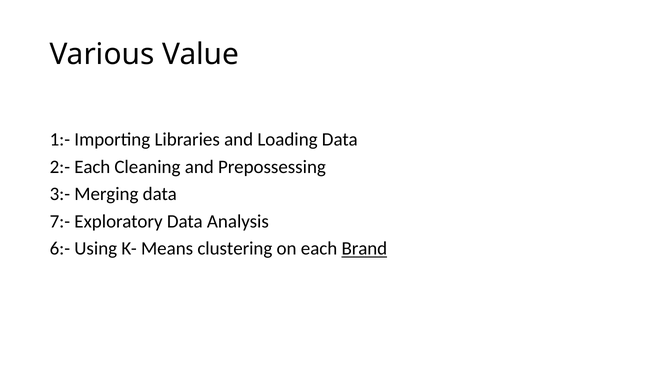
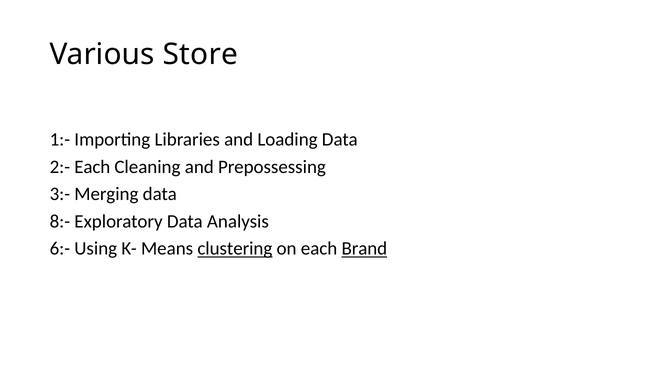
Value: Value -> Store (200, 55)
7:-: 7:- -> 8:- (60, 222)
clustering underline: none -> present (235, 249)
